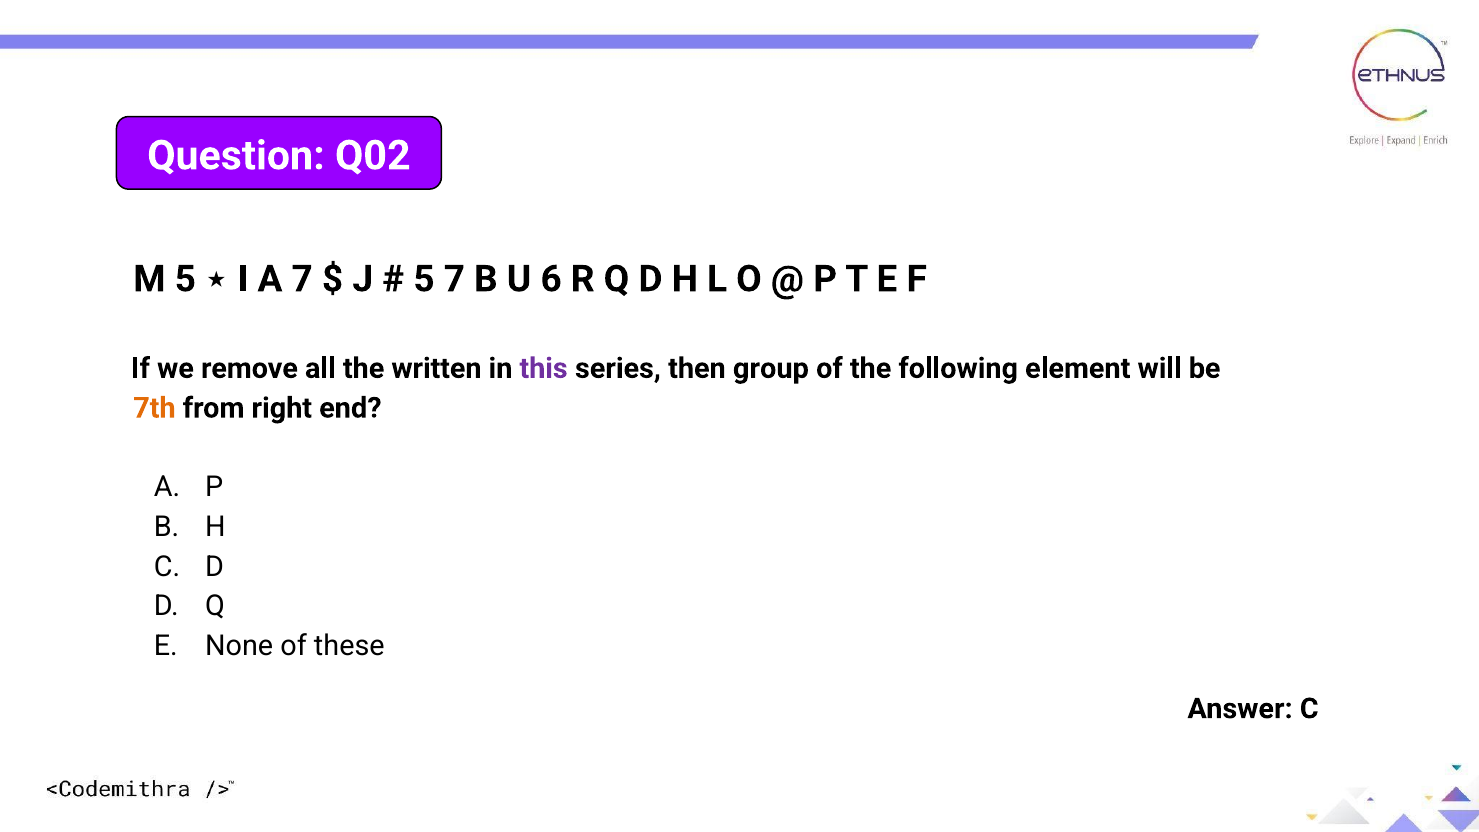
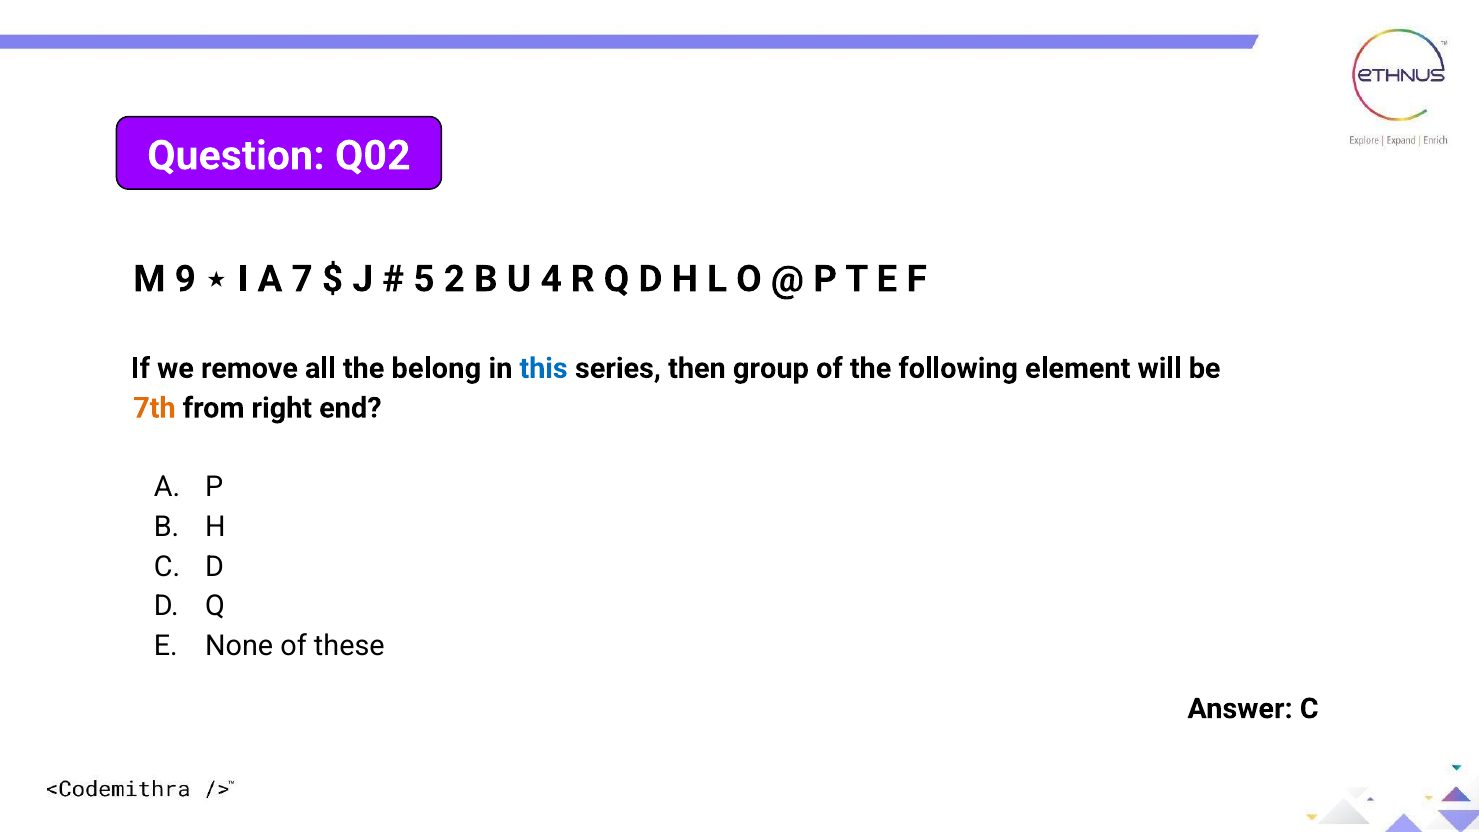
M 5: 5 -> 9 (185, 279)
5 7: 7 -> 2 (454, 279)
6: 6 -> 4 (551, 279)
written: written -> belong (436, 368)
this colour: purple -> blue (544, 368)
